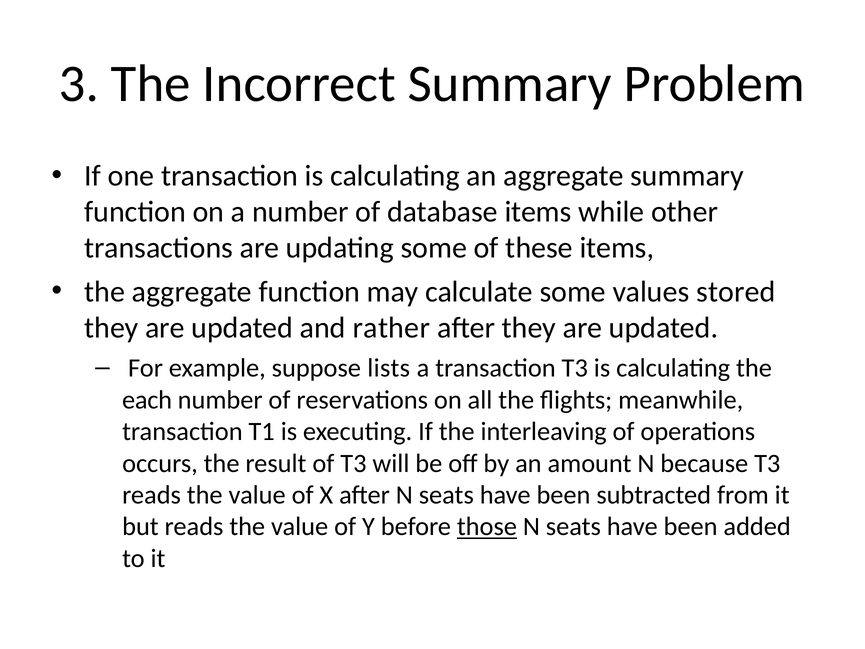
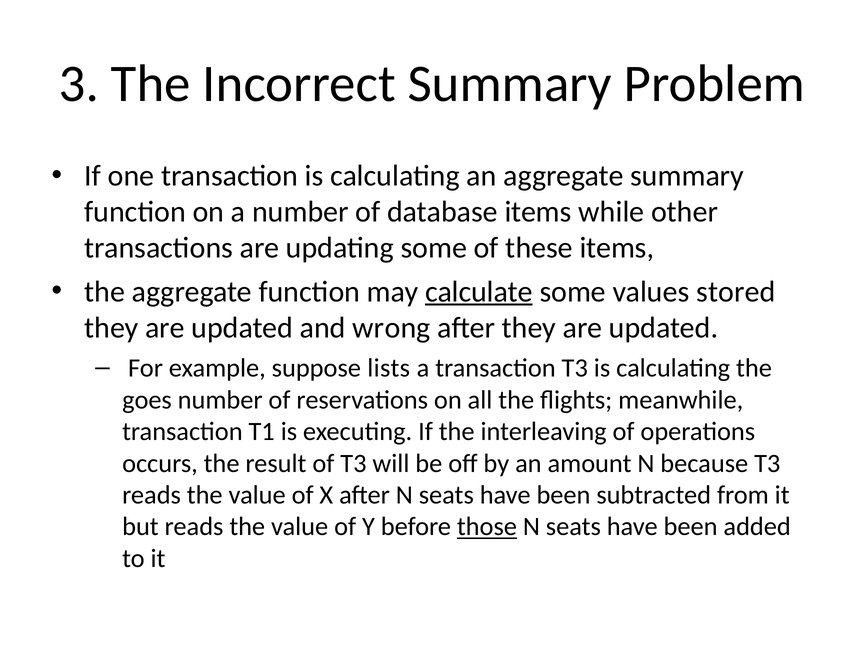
calculate underline: none -> present (479, 292)
rather: rather -> wrong (391, 328)
each: each -> goes (147, 400)
